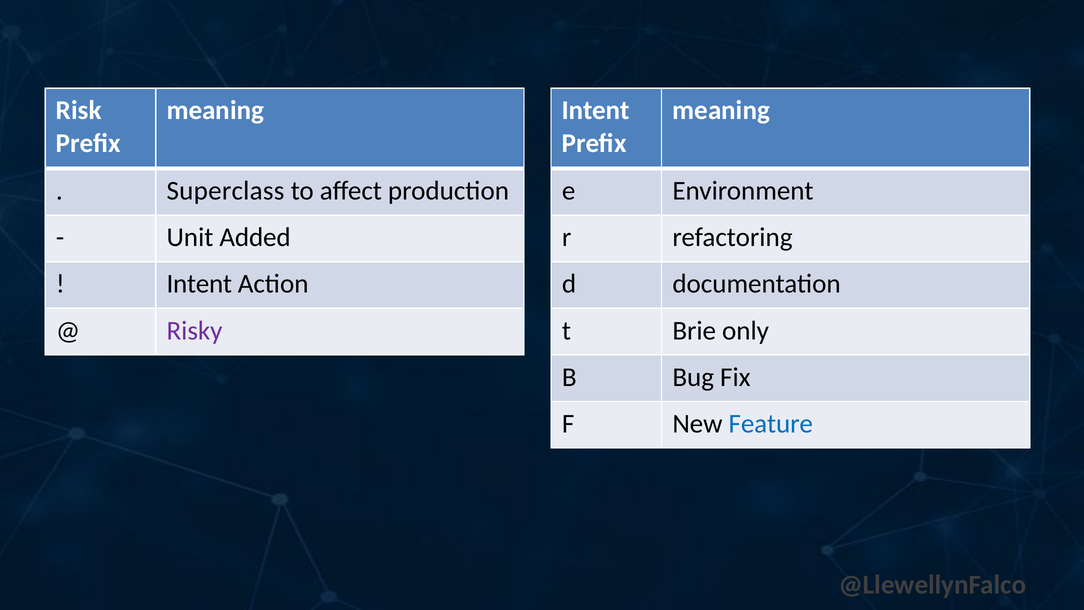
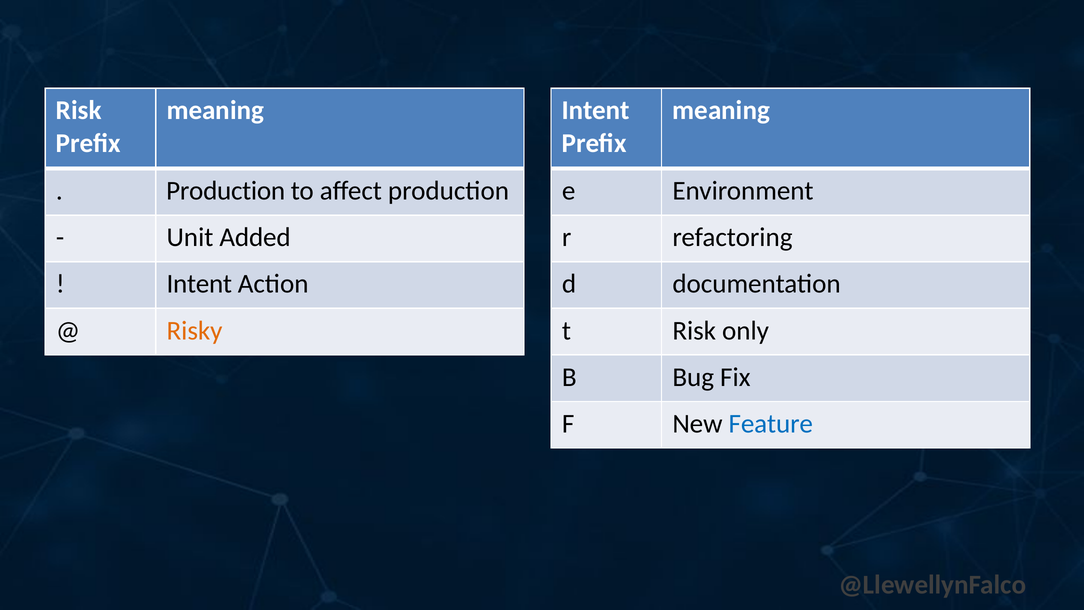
Superclass: Superclass -> Production (226, 191)
Risky colour: purple -> orange (195, 330)
t Brie: Brie -> Risk (694, 330)
